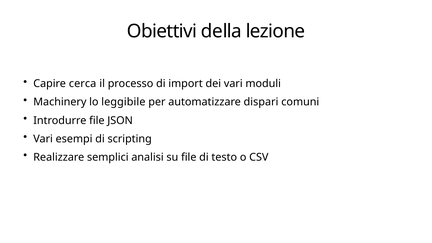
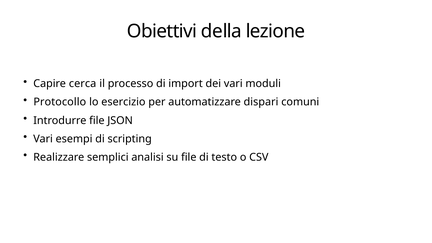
Machinery: Machinery -> Protocollo (60, 102)
leggibile: leggibile -> esercizio (123, 102)
